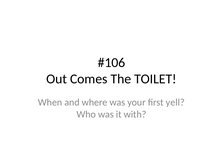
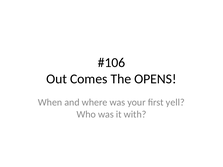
TOILET: TOILET -> OPENS (155, 79)
